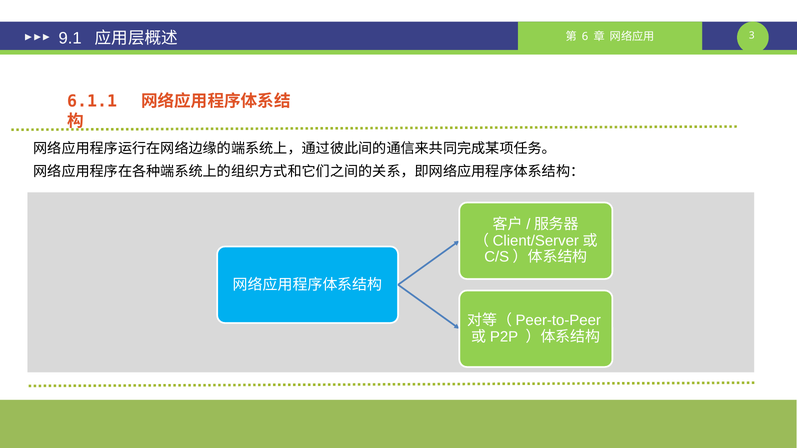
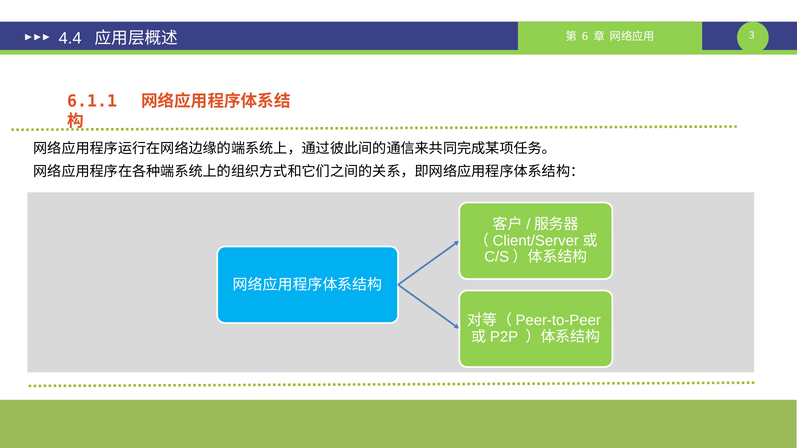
9.1: 9.1 -> 4.4 (70, 38)
